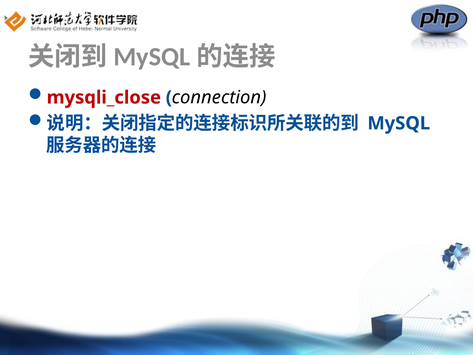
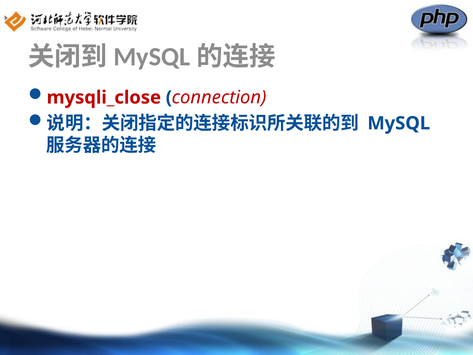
connection colour: black -> red (219, 97)
